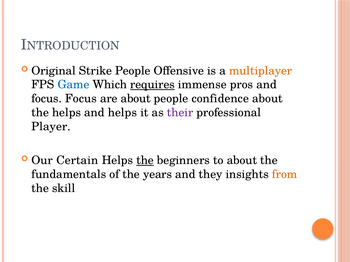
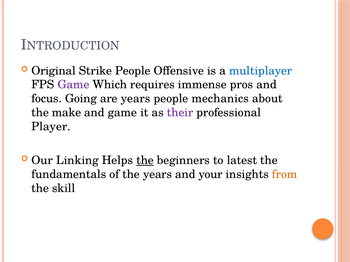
multiplayer colour: orange -> blue (261, 71)
Game colour: blue -> purple (73, 85)
requires underline: present -> none (152, 85)
focus Focus: Focus -> Going (81, 99)
are about: about -> years (136, 99)
confidence: confidence -> mechanics (220, 99)
the helps: helps -> make (67, 113)
and helps: helps -> game (122, 113)
Certain: Certain -> Linking (77, 161)
to about: about -> latest (242, 161)
they: they -> your (211, 175)
